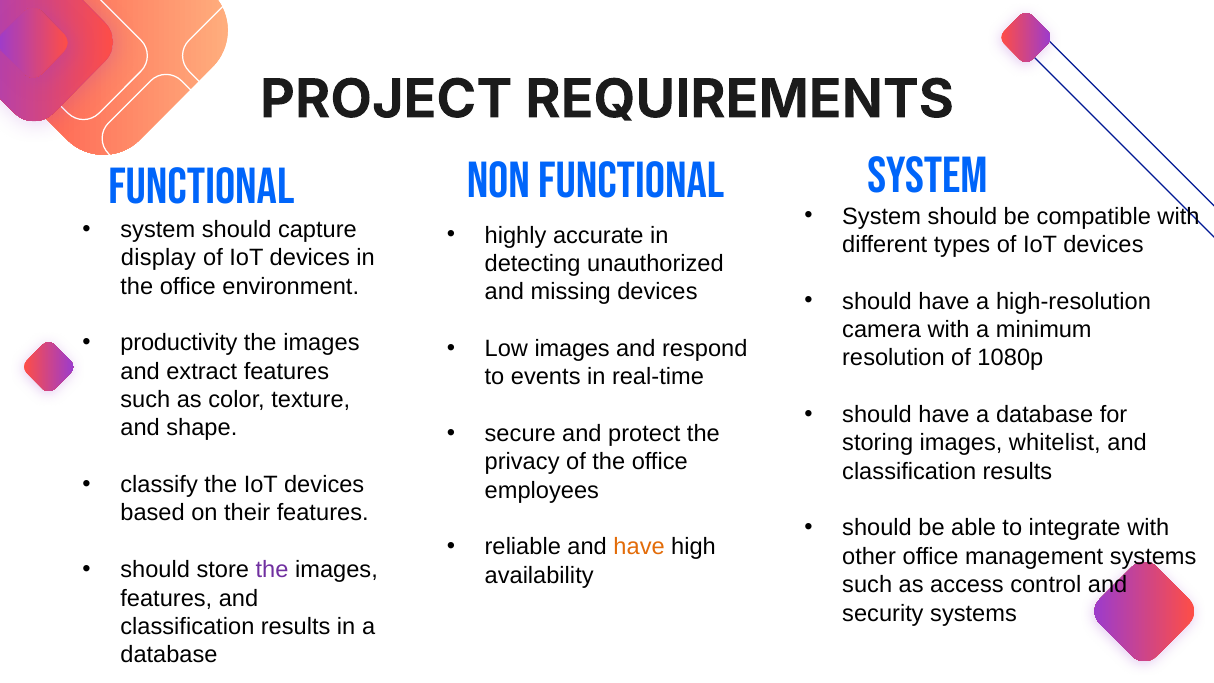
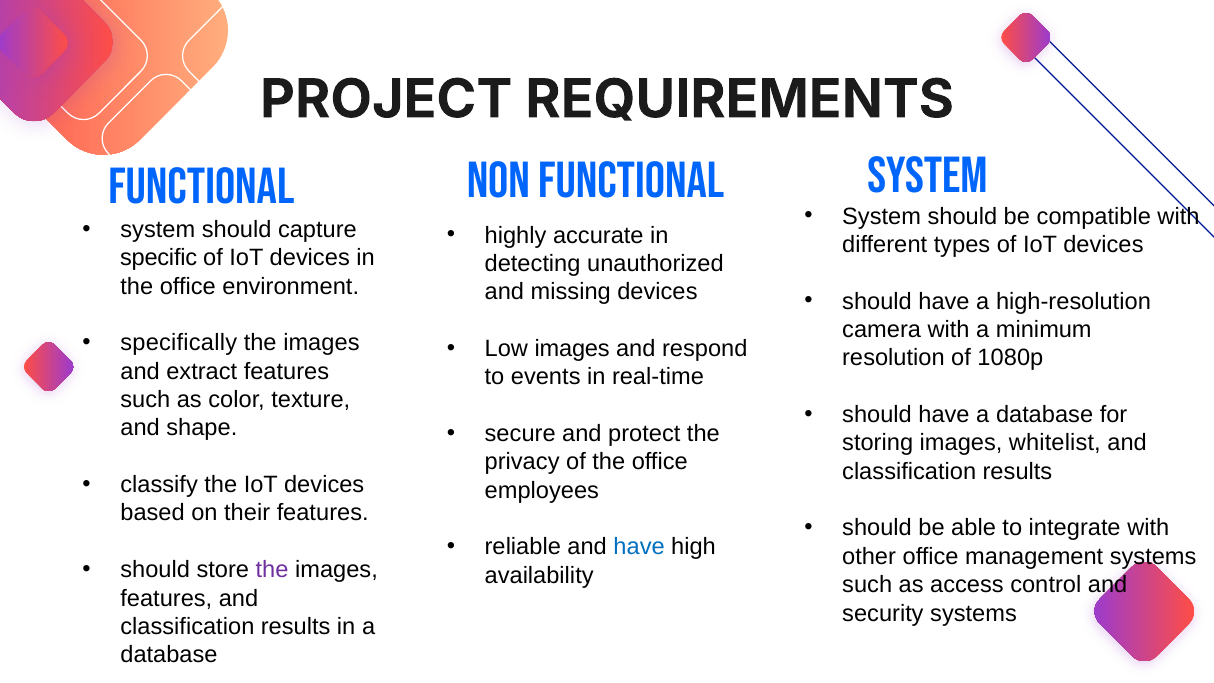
display: display -> specific (159, 258)
productivity: productivity -> specifically (179, 343)
have colour: orange -> blue (639, 547)
